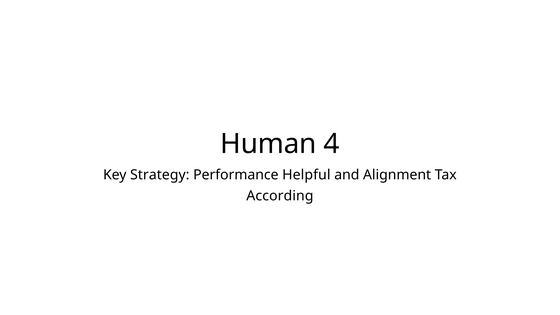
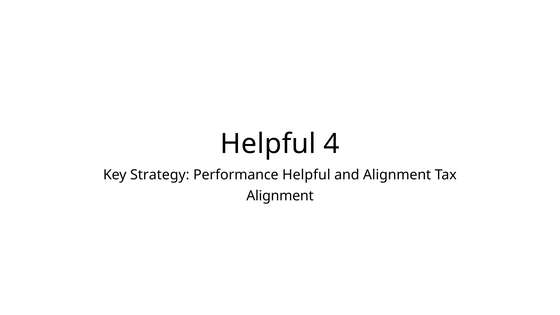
Human: Human -> Helpful (268, 144)
According: According -> Alignment (280, 196)
